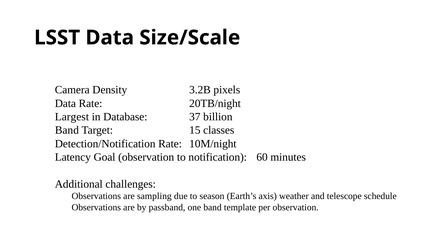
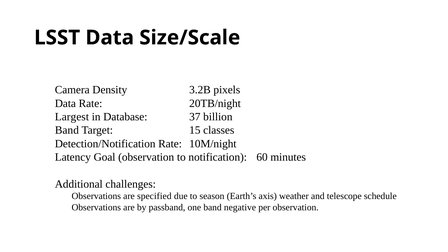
sampling: sampling -> specified (154, 196)
template: template -> negative (240, 207)
